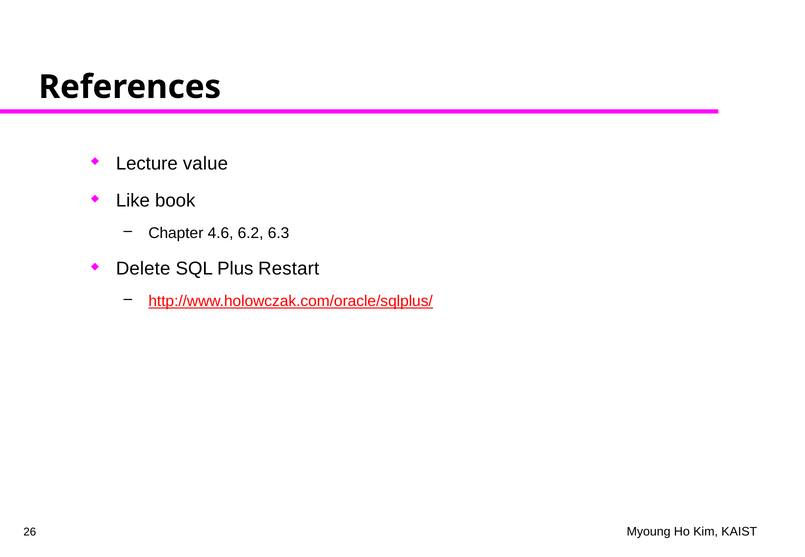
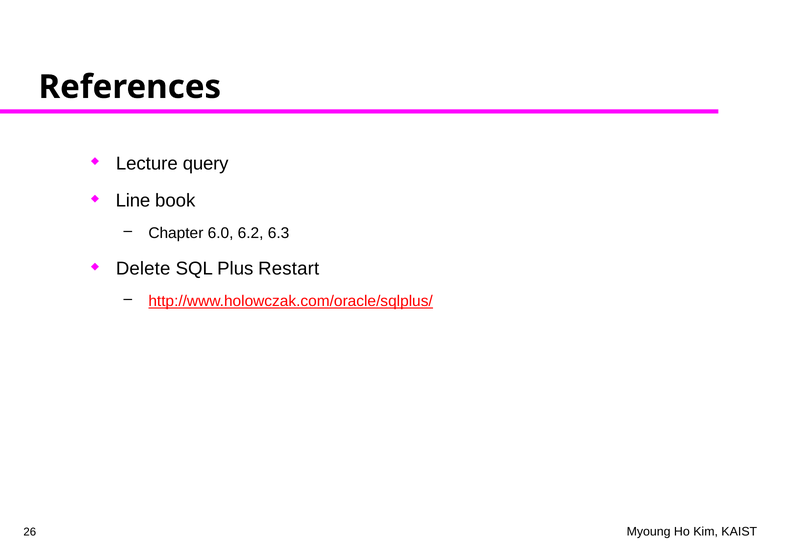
value: value -> query (206, 164)
Like: Like -> Line (133, 201)
4.6: 4.6 -> 6.0 (221, 233)
